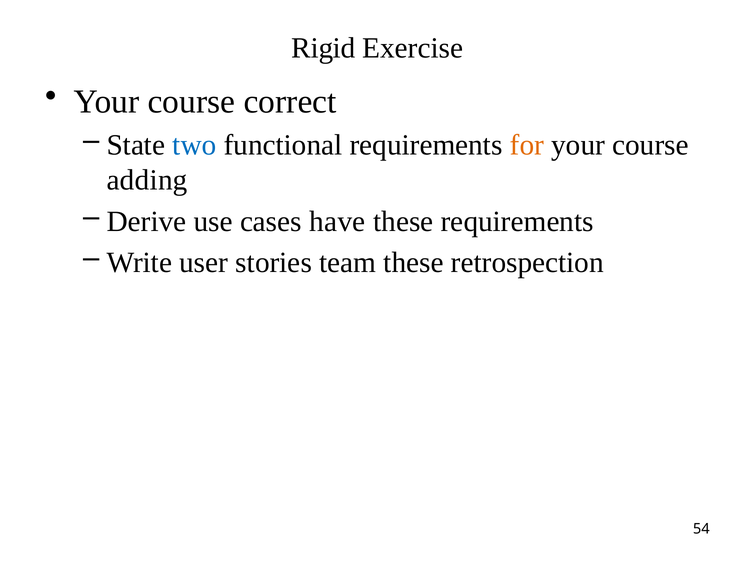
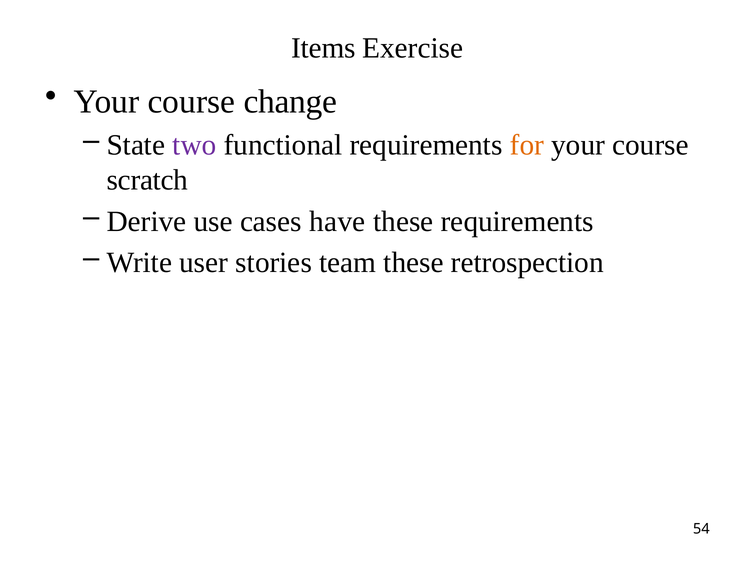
Rigid: Rigid -> Items (323, 48)
correct: correct -> change (290, 102)
two colour: blue -> purple (194, 145)
adding: adding -> scratch (147, 180)
